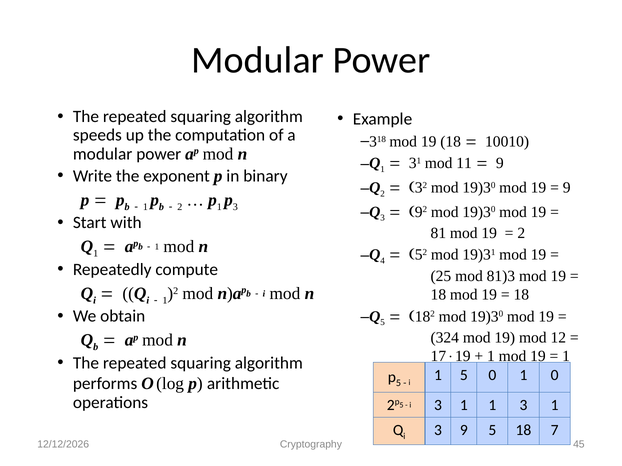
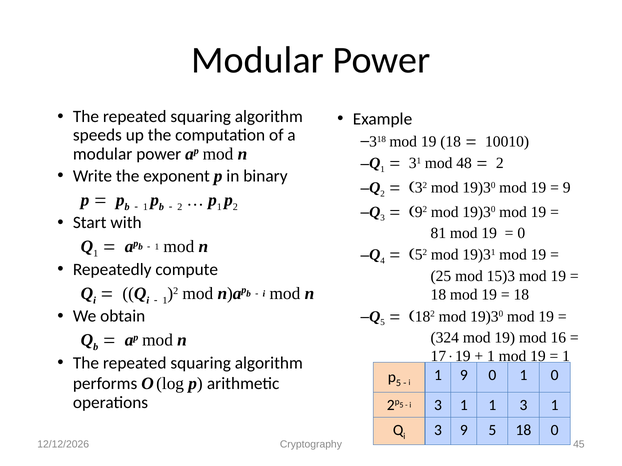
11: 11 -> 48 (464, 163)
9: 9 -> 2 (500, 163)
p 3: 3 -> 2 (235, 207)
2: 2 -> 0 (521, 233)
81)3: 81)3 -> 15)3 (501, 276)
12: 12 -> 16 (558, 338)
1 5: 5 -> 9 (464, 376)
18 7: 7 -> 0 (555, 431)
